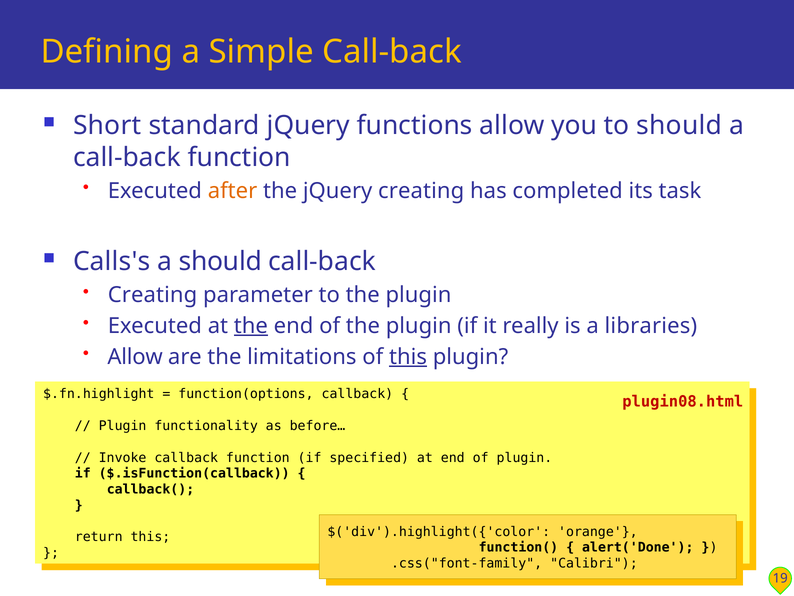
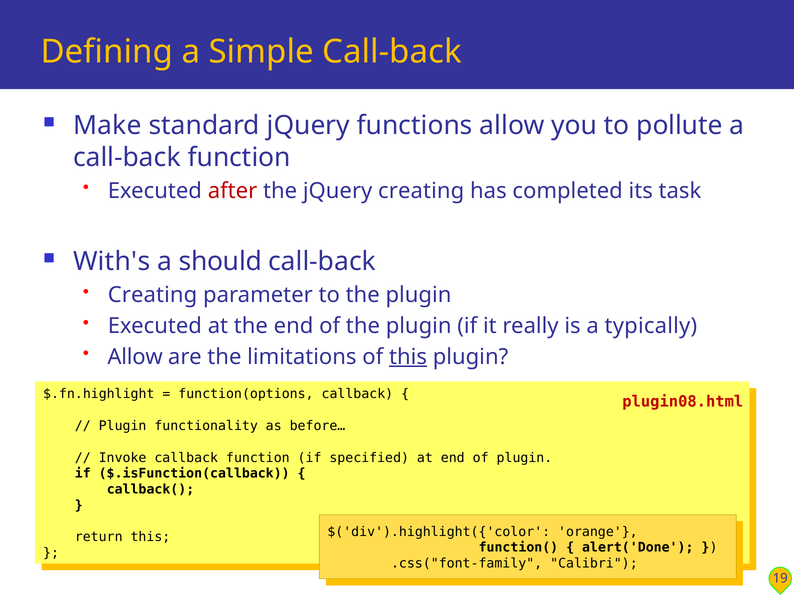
Short: Short -> Make (107, 126)
to should: should -> pollute (679, 126)
after colour: orange -> red (233, 191)
Calls's: Calls's -> With's (112, 262)
the underline: present -> none (251, 326)
libraries: libraries -> typically (651, 326)
